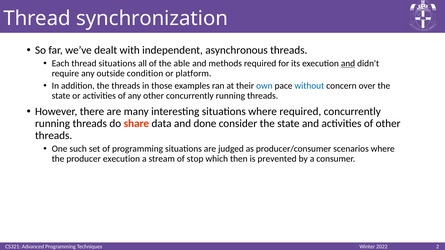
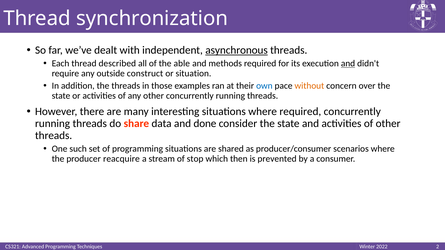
asynchronous underline: none -> present (237, 50)
thread situations: situations -> described (117, 64)
condition: condition -> construct (145, 74)
platform: platform -> situation (193, 74)
without colour: blue -> orange (309, 86)
judged: judged -> shared (231, 149)
producer execution: execution -> reacquire (121, 159)
